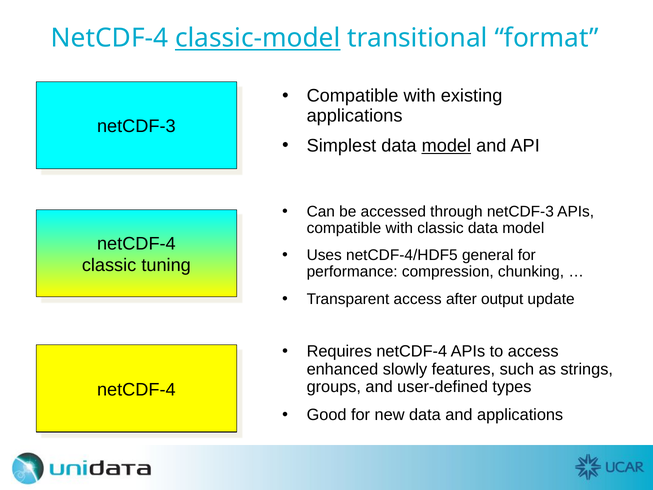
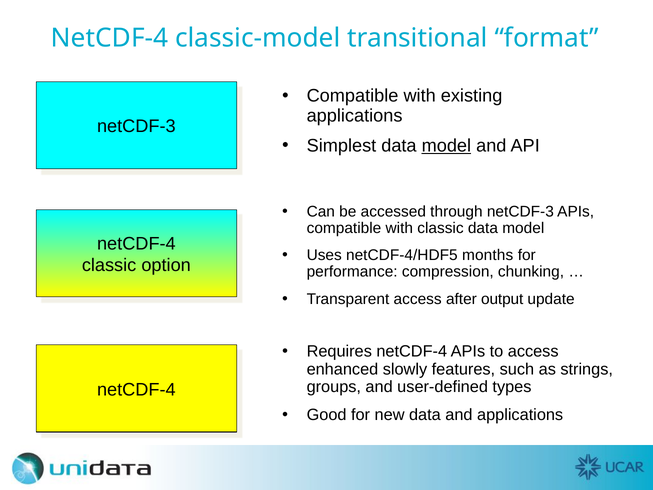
classic-model underline: present -> none (258, 38)
general: general -> months (488, 255)
tuning: tuning -> option (166, 265)
